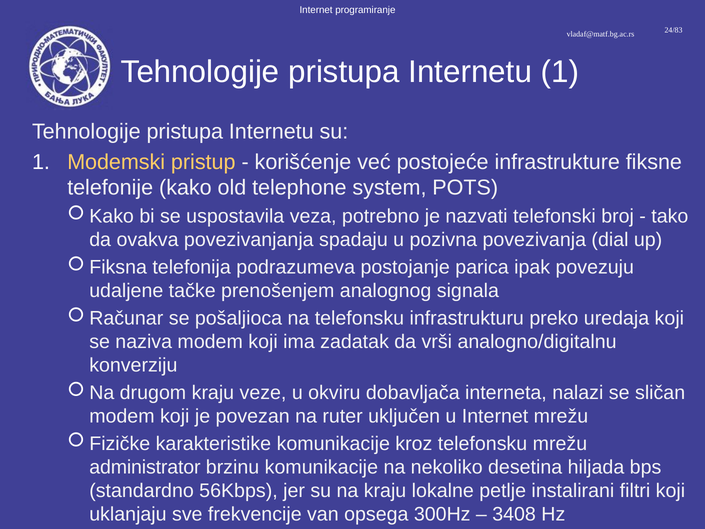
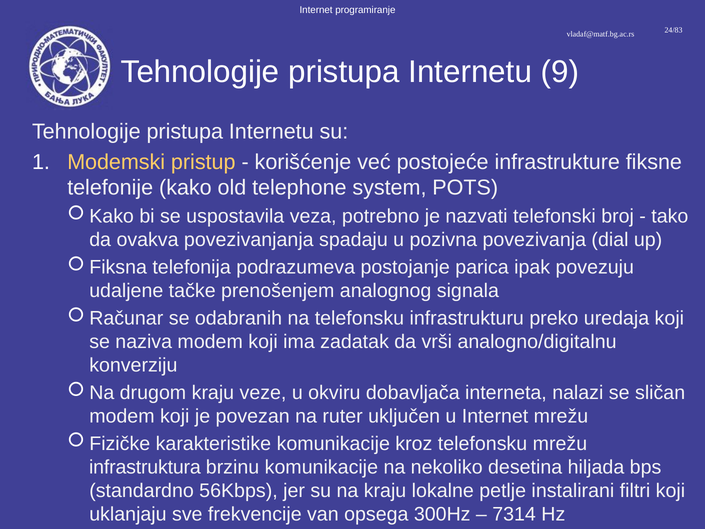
Internetu 1: 1 -> 9 (560, 72)
pošaljioca: pošaljioca -> odabranih (239, 318)
administrator: administrator -> infrastruktura (145, 467)
3408: 3408 -> 7314 (514, 514)
